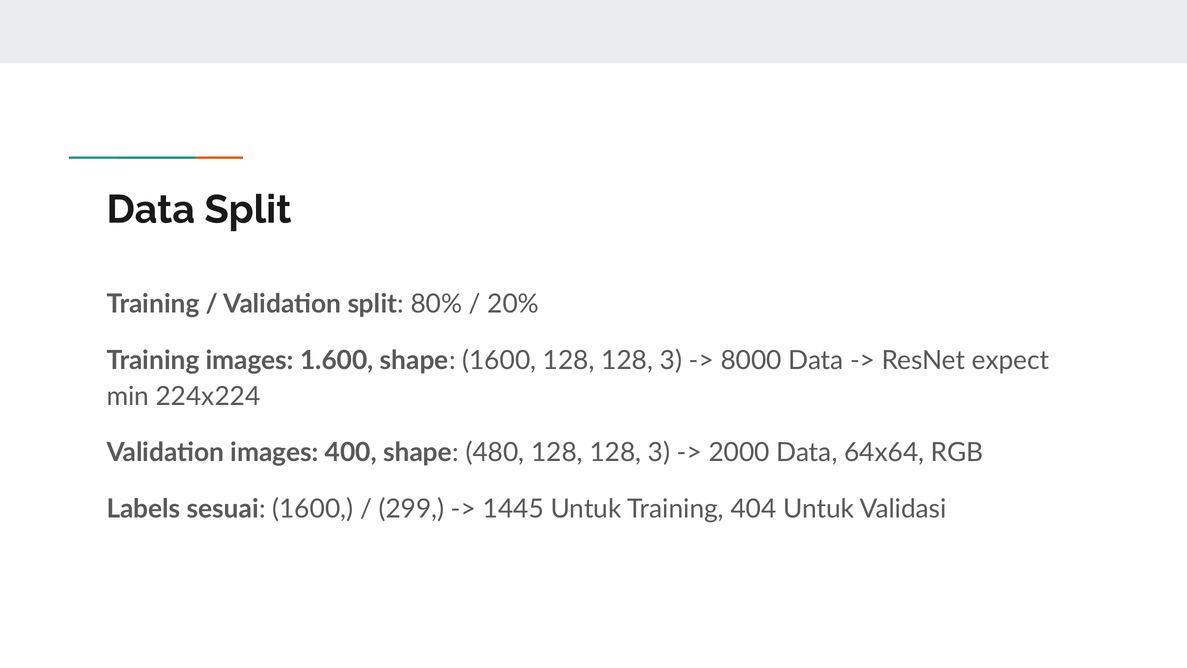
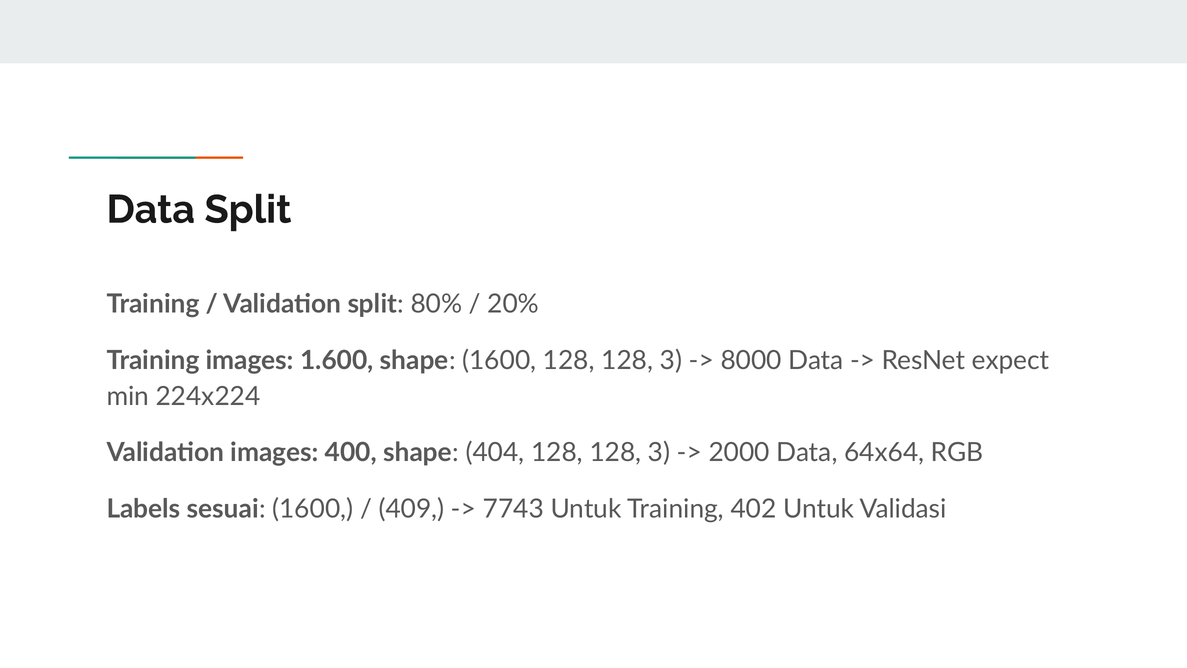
480: 480 -> 404 (495, 453)
299: 299 -> 409 (412, 509)
1445: 1445 -> 7743 (513, 509)
404: 404 -> 402 (754, 509)
